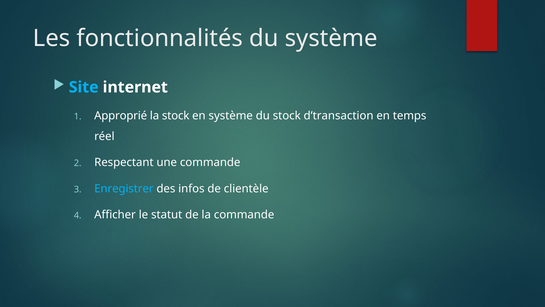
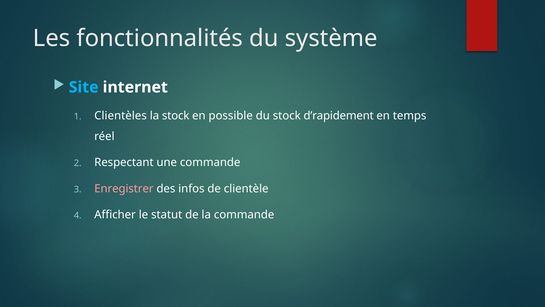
Approprié: Approprié -> Clientèles (121, 116)
en système: système -> possible (231, 116)
d’transaction: d’transaction -> d’rapidement (339, 116)
Enregistrer colour: light blue -> pink (124, 188)
